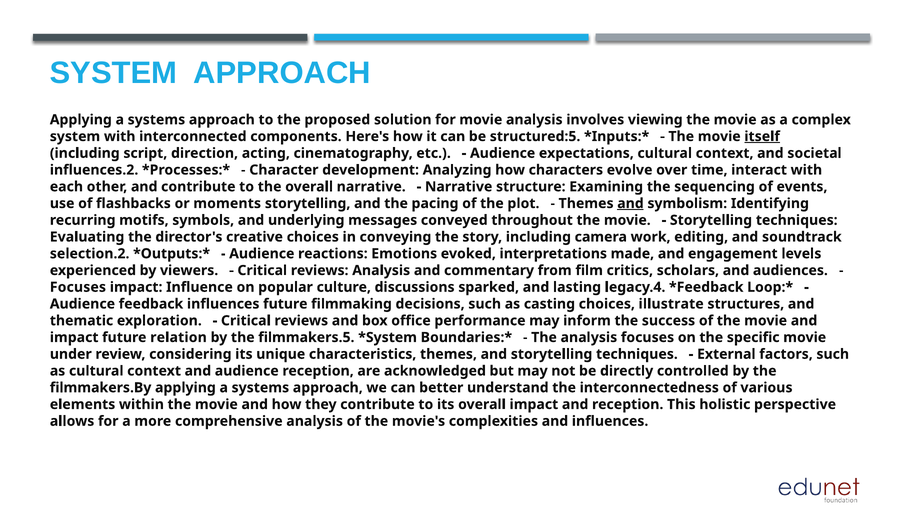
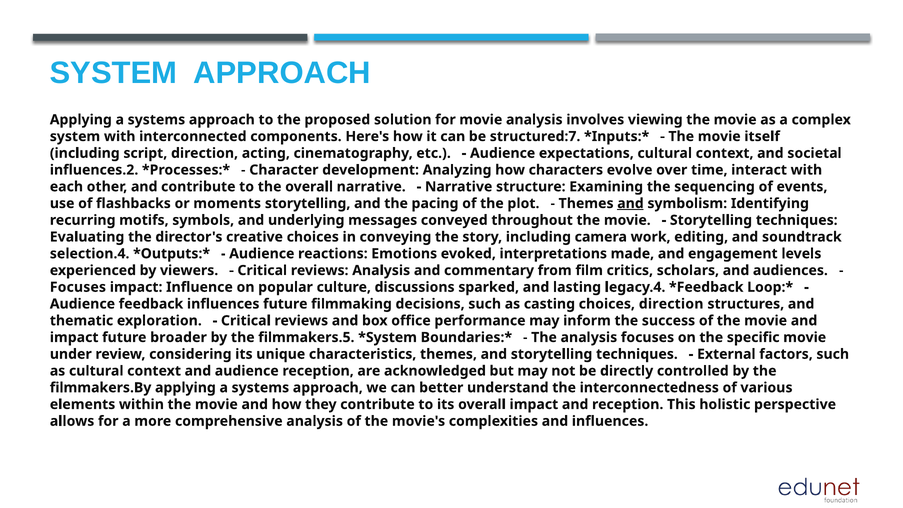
structured:5: structured:5 -> structured:7 (535, 136)
itself underline: present -> none (762, 136)
selection.2: selection.2 -> selection.4 (90, 254)
choices illustrate: illustrate -> direction (671, 304)
relation: relation -> broader (179, 337)
